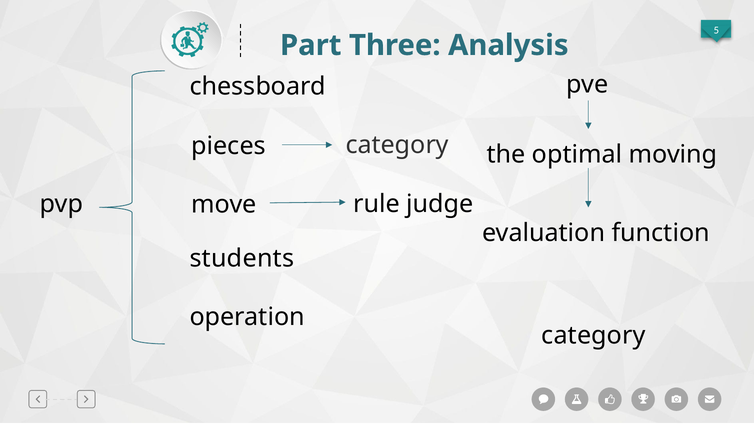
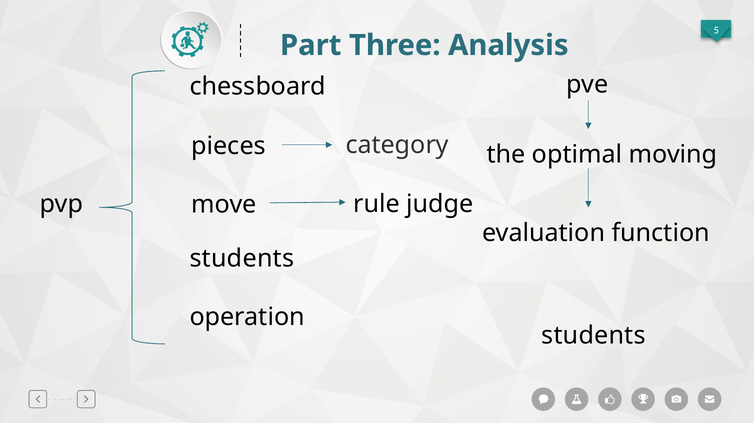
category: category -> students (593, 335)
